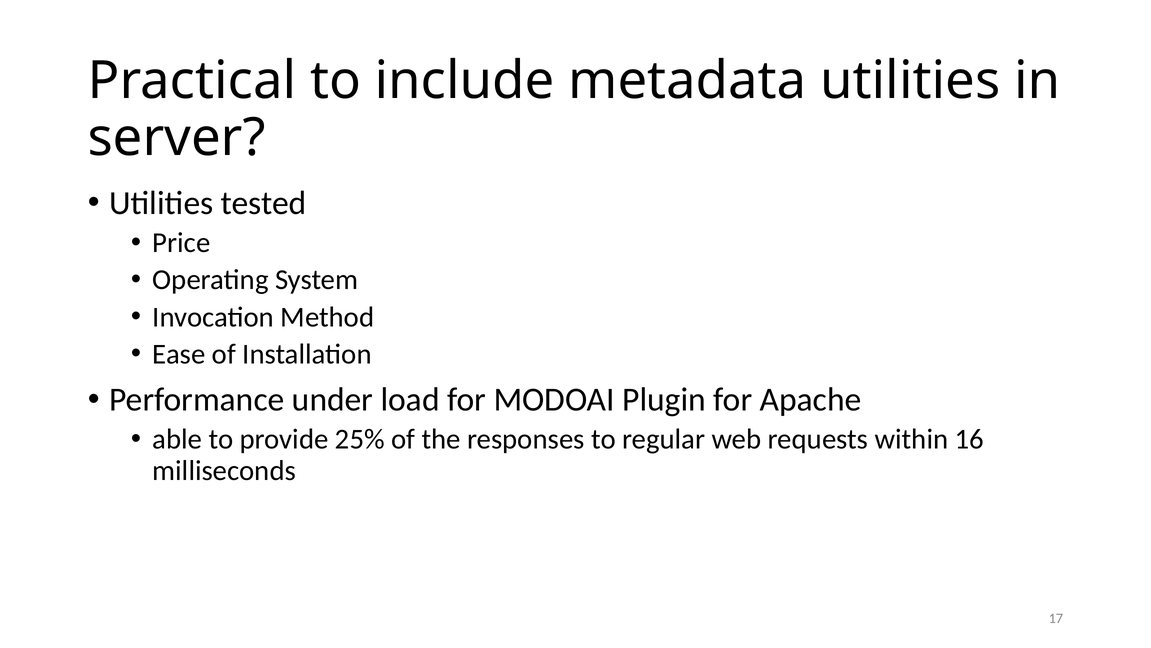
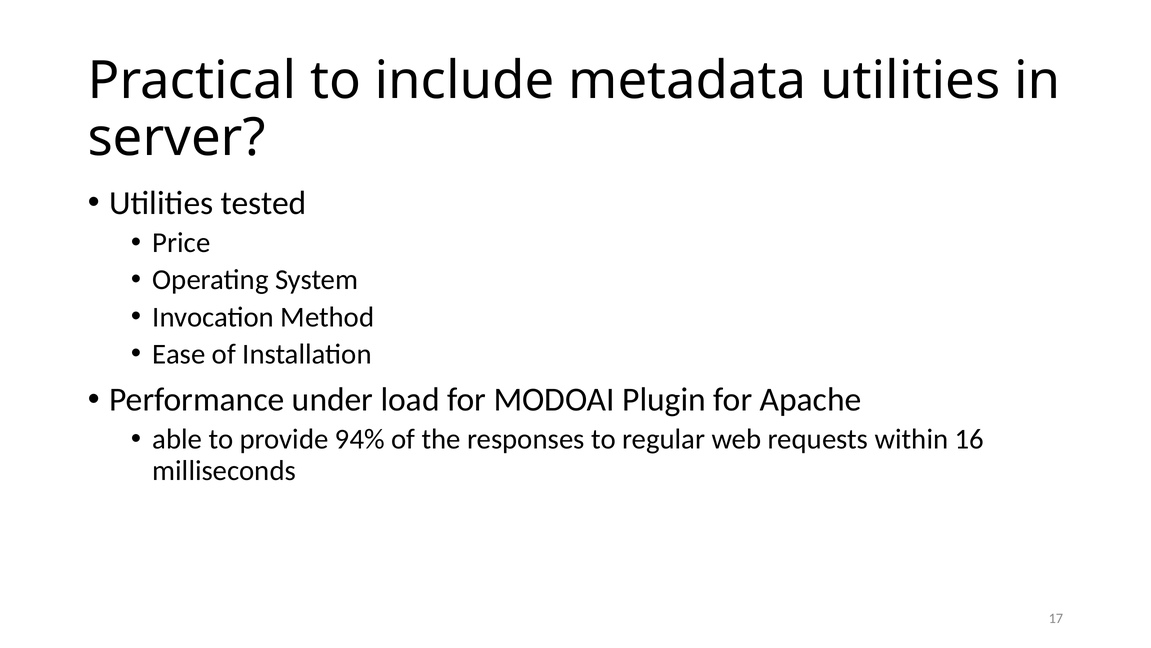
25%: 25% -> 94% (360, 439)
